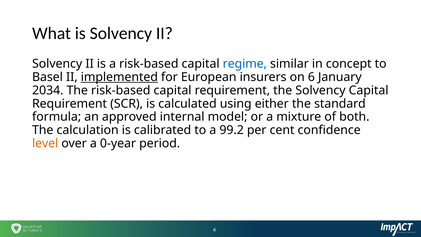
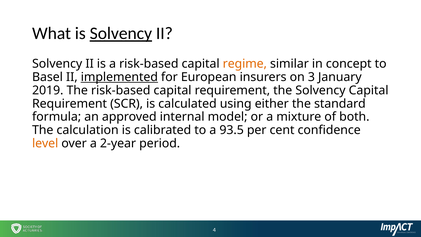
Solvency underline: none -> present (121, 33)
regime colour: blue -> orange (245, 64)
6: 6 -> 3 (311, 77)
2034: 2034 -> 2019 (48, 90)
99.2: 99.2 -> 93.5 (232, 130)
0-year: 0-year -> 2-year (118, 143)
